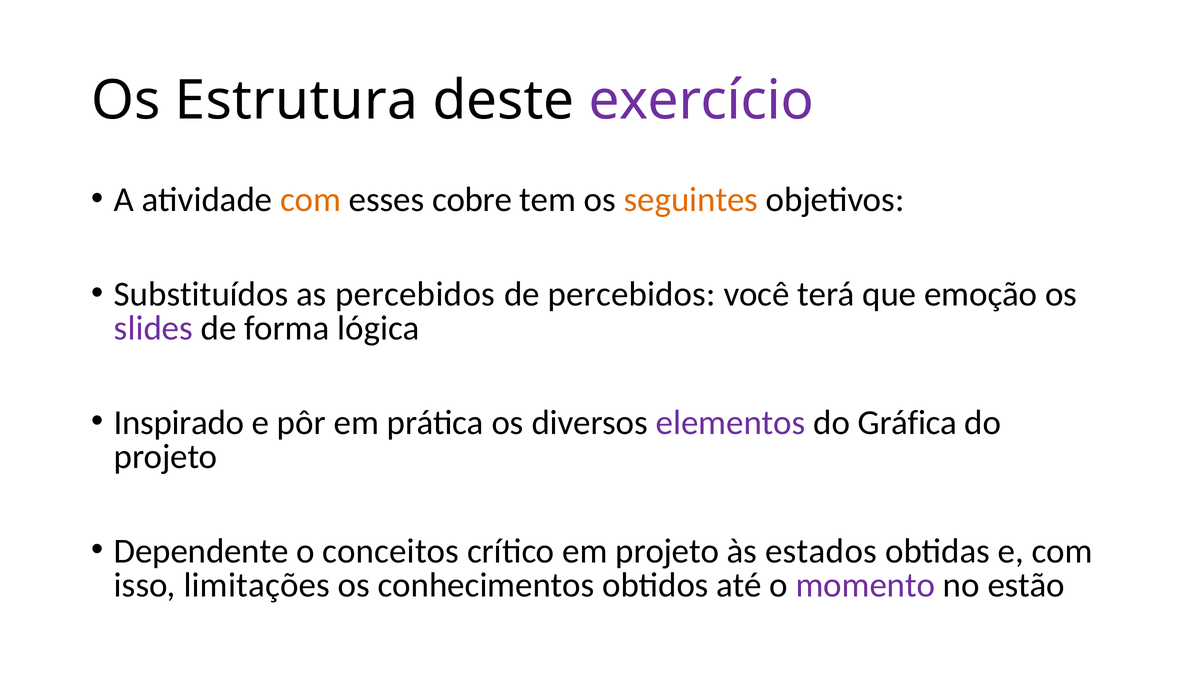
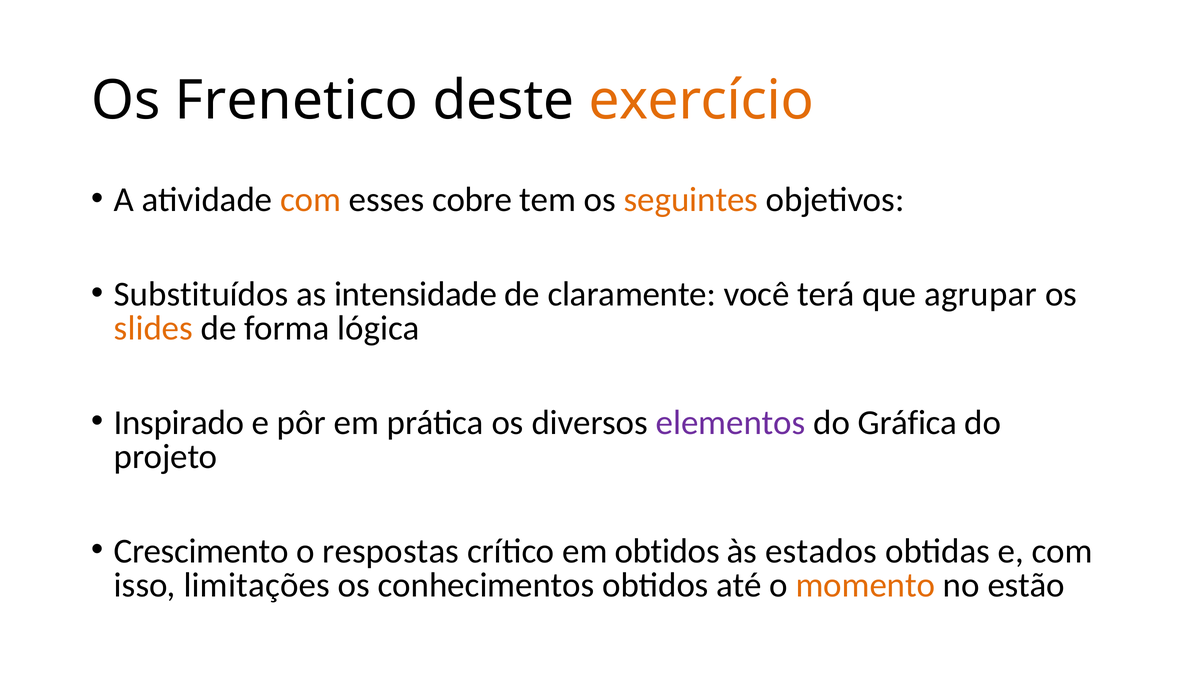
Estrutura: Estrutura -> Frenetico (296, 101)
exercício colour: purple -> orange (701, 101)
as percebidos: percebidos -> intensidade (415, 294)
de percebidos: percebidos -> claramente (632, 294)
emoção: emoção -> agrupar (981, 294)
slides colour: purple -> orange (153, 328)
Dependente: Dependente -> Crescimento (201, 550)
conceitos: conceitos -> respostas (391, 550)
em projeto: projeto -> obtidos (667, 550)
momento colour: purple -> orange (865, 585)
